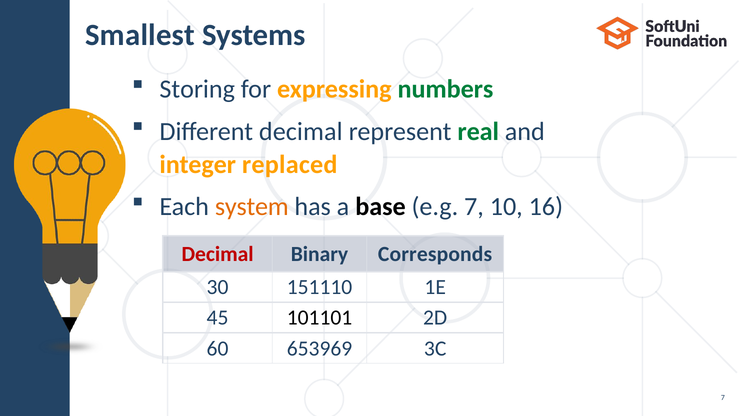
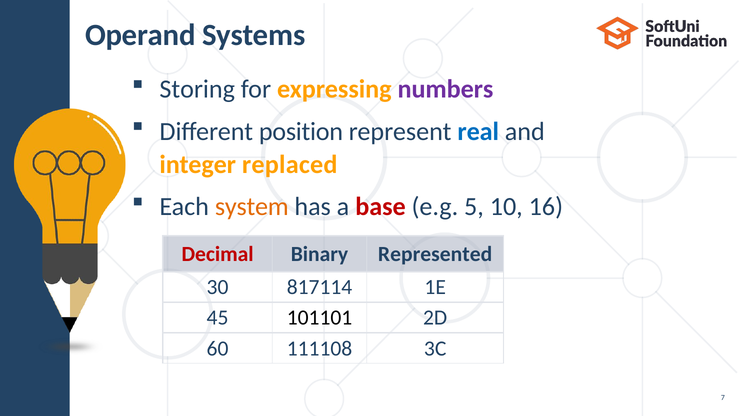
Smallest: Smallest -> Operand (140, 35)
numbers colour: green -> purple (445, 89)
Different decimal: decimal -> position (301, 131)
real colour: green -> blue (478, 131)
base colour: black -> red (381, 207)
e.g 7: 7 -> 5 (474, 207)
Corresponds: Corresponds -> Represented (435, 254)
151110: 151110 -> 817114 (320, 287)
653969: 653969 -> 111108 (320, 348)
